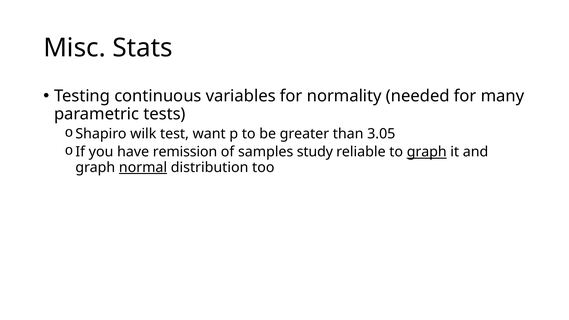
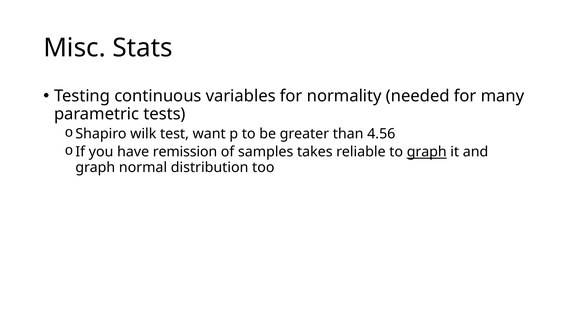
3.05: 3.05 -> 4.56 (381, 134)
study: study -> takes (315, 152)
normal underline: present -> none (143, 167)
